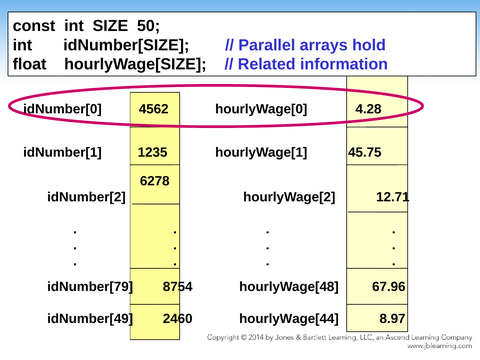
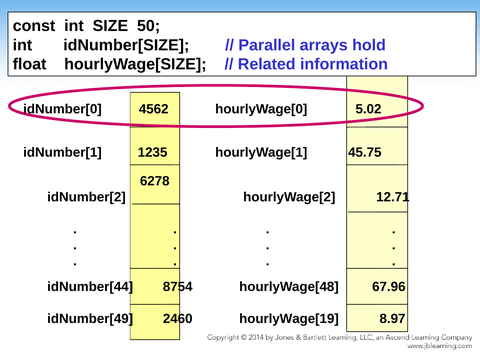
4.28: 4.28 -> 5.02 (369, 109)
idNumber[79: idNumber[79 -> idNumber[44 (90, 287)
hourlyWage[44: hourlyWage[44 -> hourlyWage[19 (289, 319)
